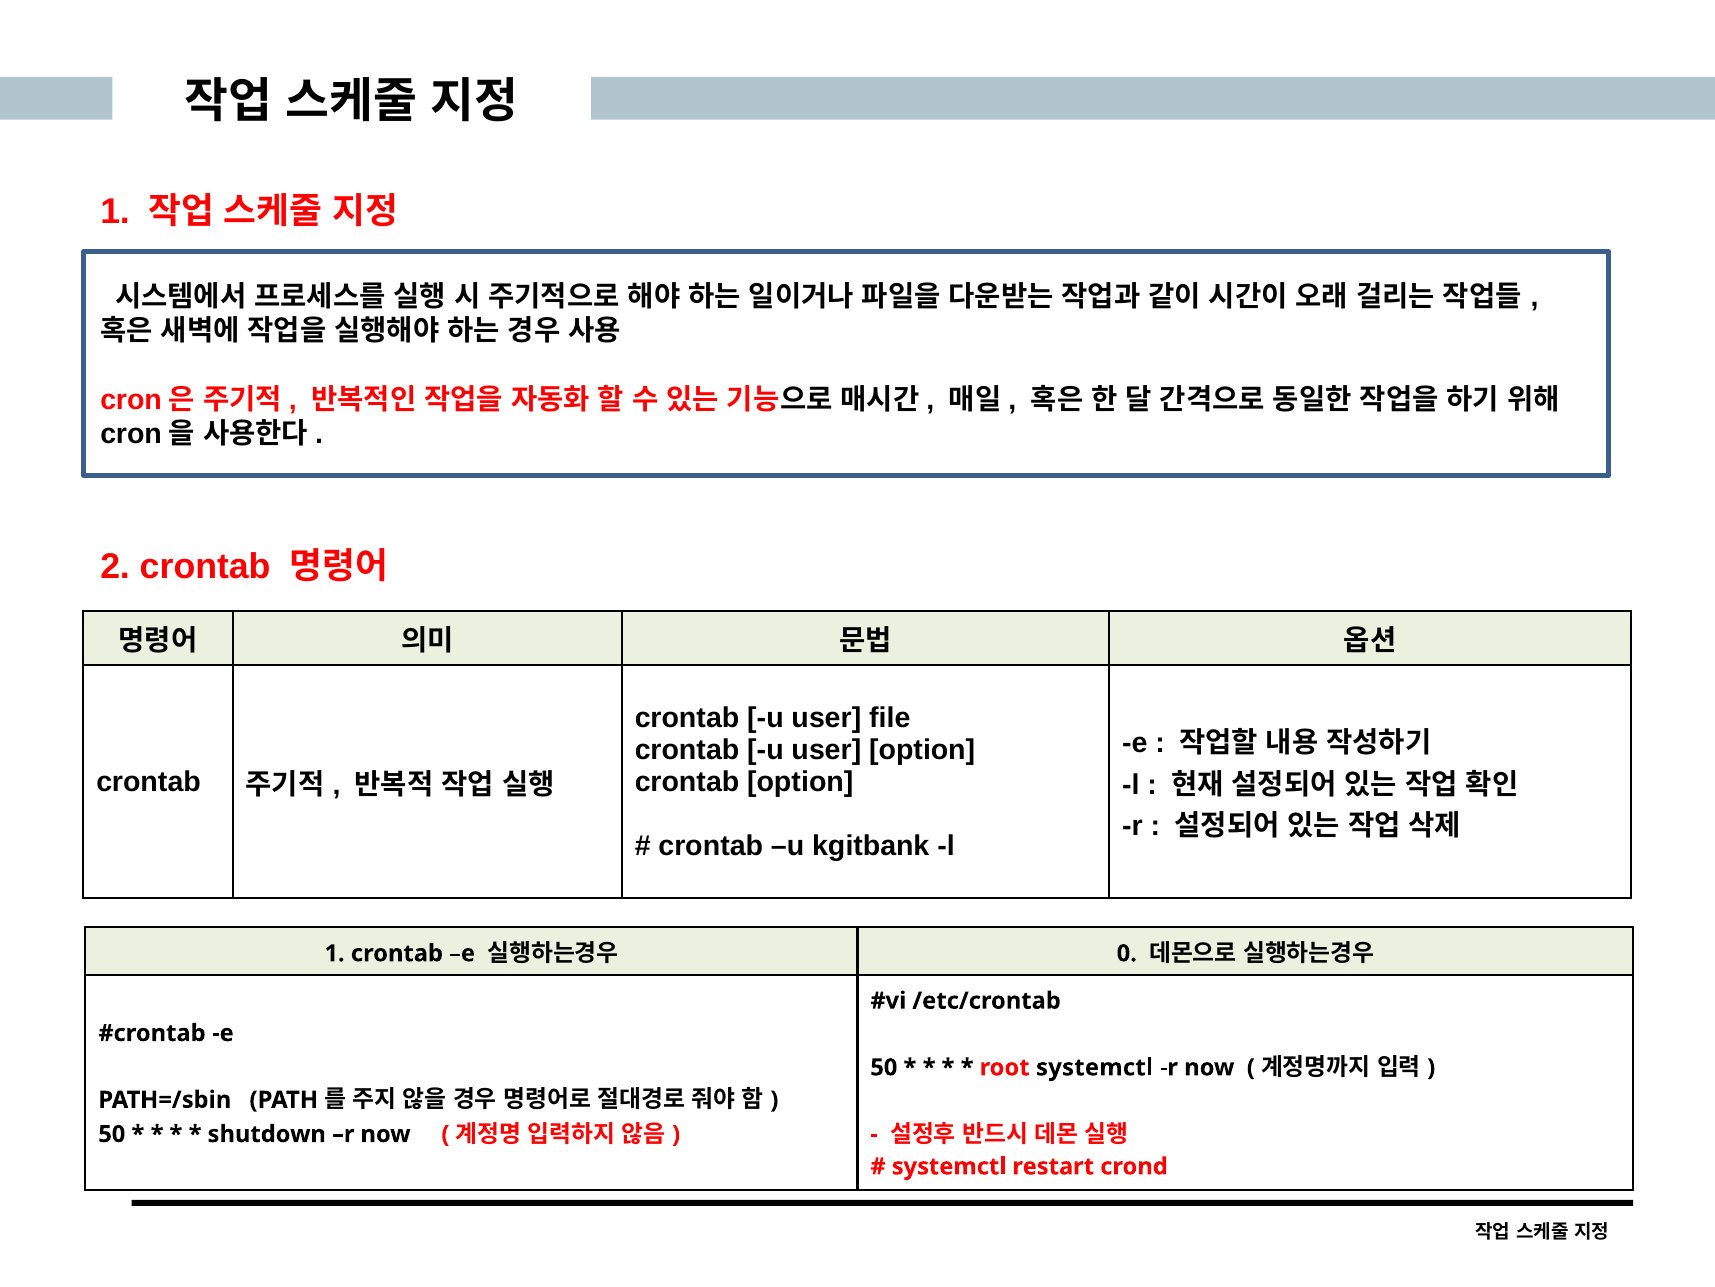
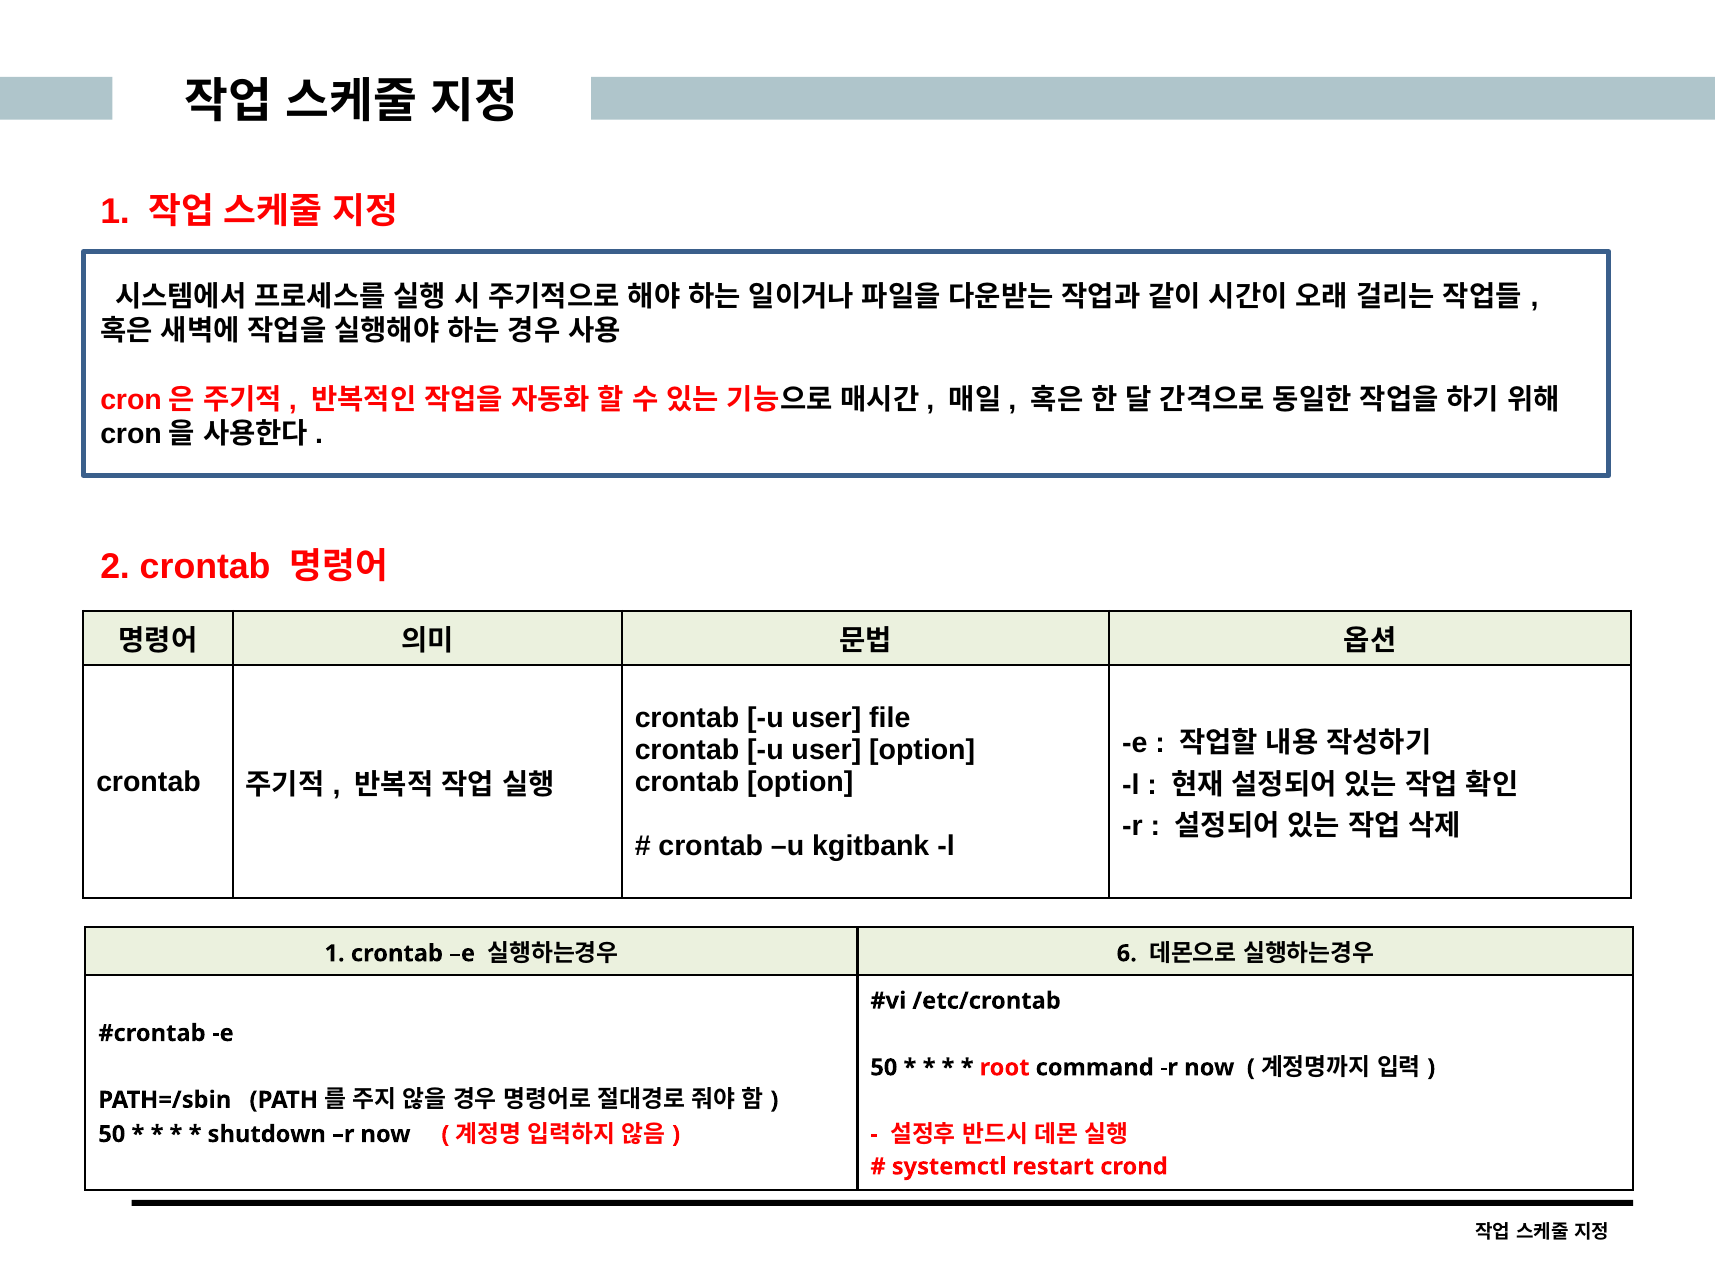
0: 0 -> 6 (1127, 953)
root systemctl: systemctl -> command (1095, 1067)
